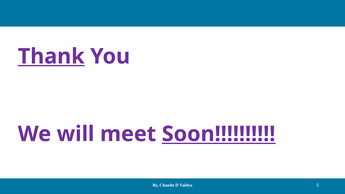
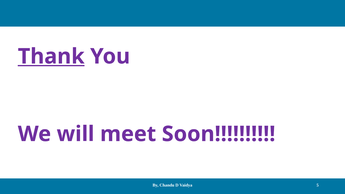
Soon underline: present -> none (219, 134)
